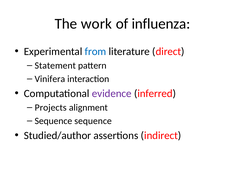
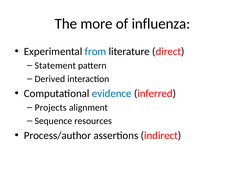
work: work -> more (97, 24)
Vinifera: Vinifera -> Derived (50, 79)
evidence colour: purple -> blue (112, 93)
Sequence sequence: sequence -> resources (93, 121)
Studied/author: Studied/author -> Process/author (57, 135)
